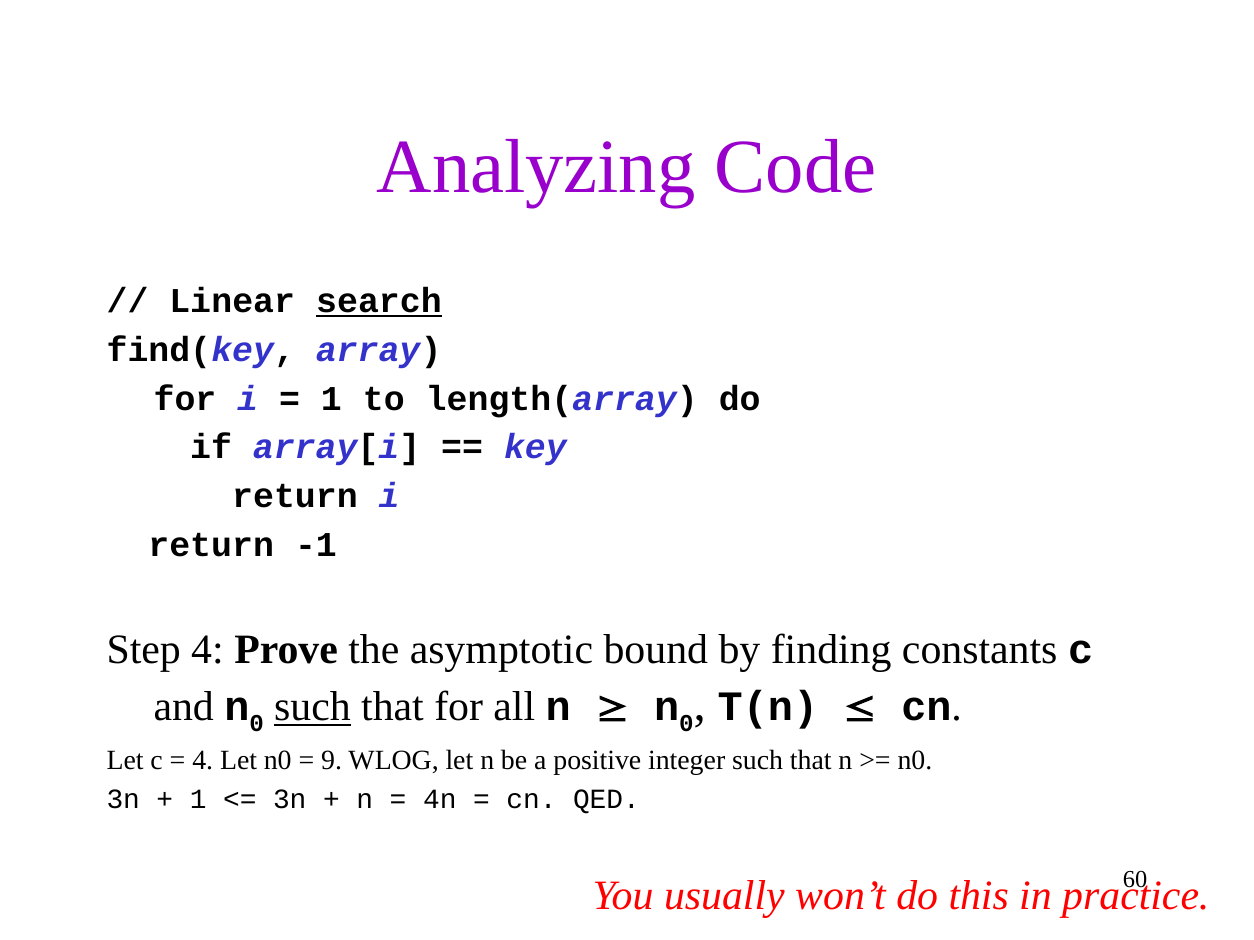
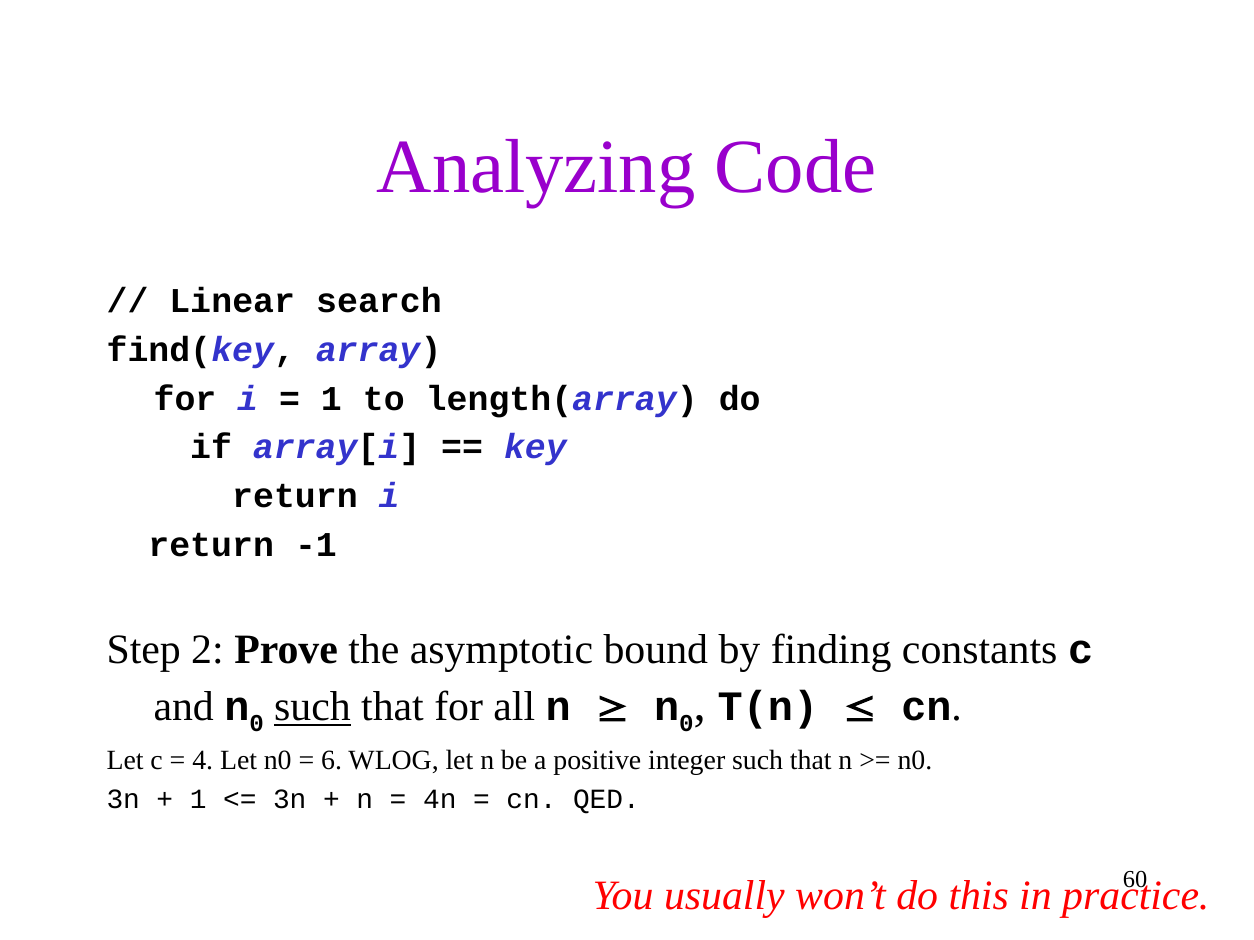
search underline: present -> none (379, 301)
Step 4: 4 -> 2 (207, 650)
9: 9 -> 6 (332, 761)
